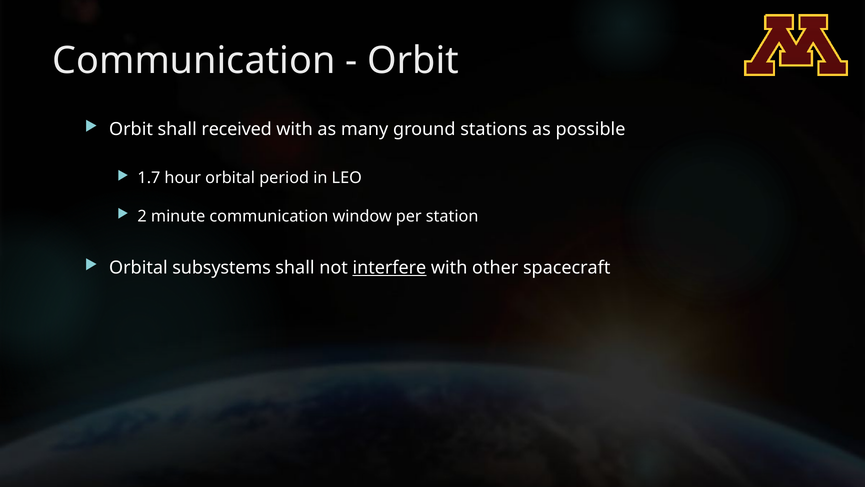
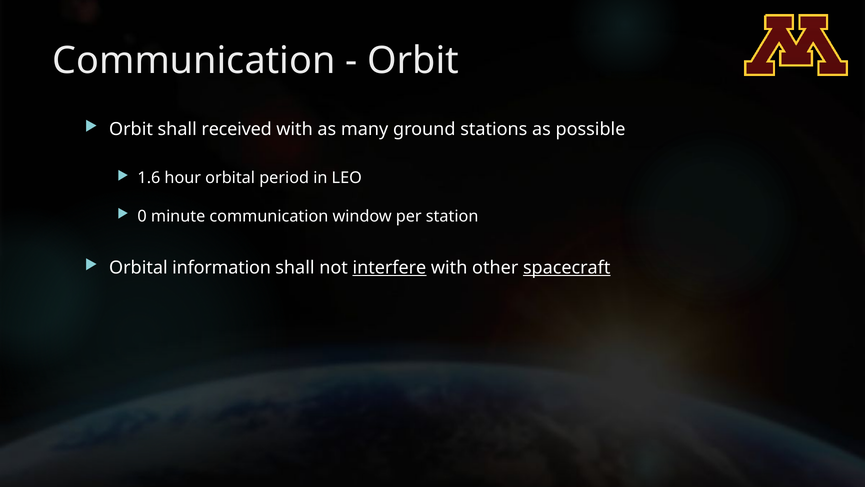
1.7: 1.7 -> 1.6 (149, 178)
2: 2 -> 0 (142, 216)
subsystems: subsystems -> information (222, 267)
spacecraft underline: none -> present (567, 267)
